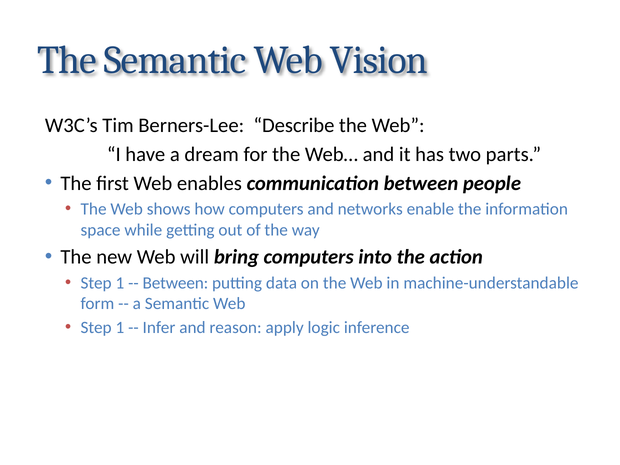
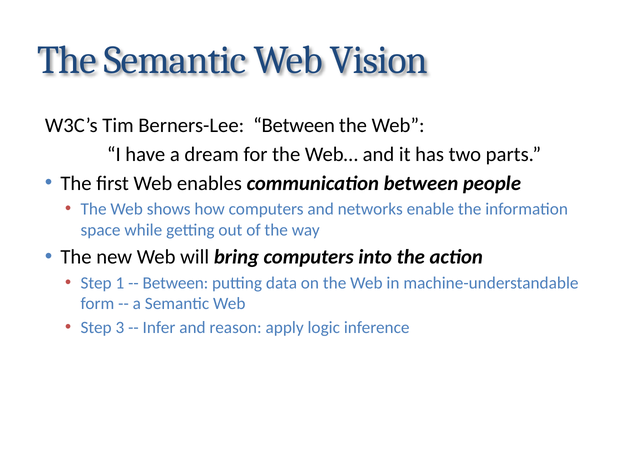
Berners-Lee Describe: Describe -> Between (294, 125)
1: 1 -> 3 (120, 328)
